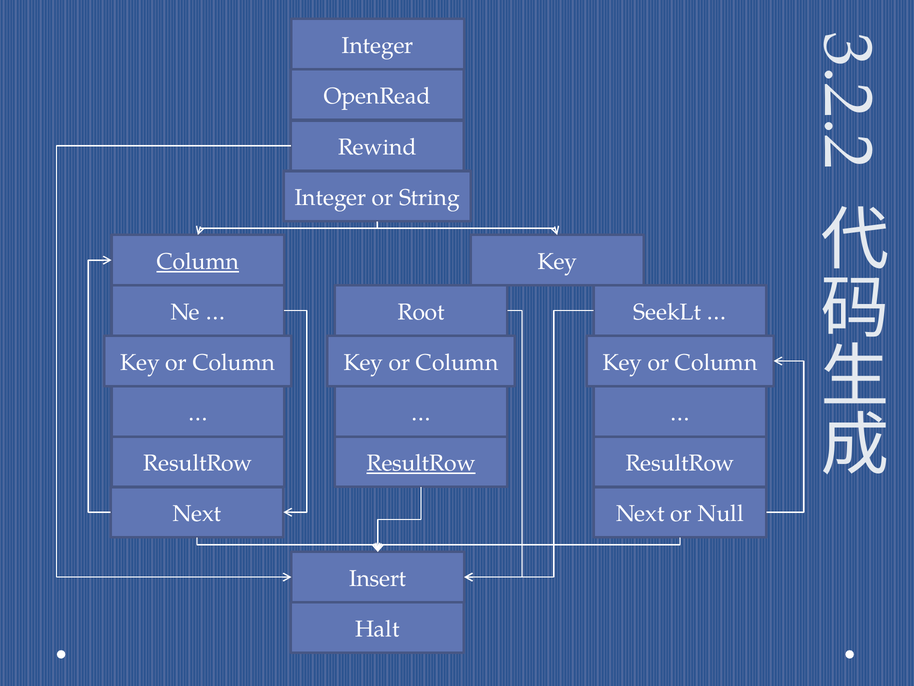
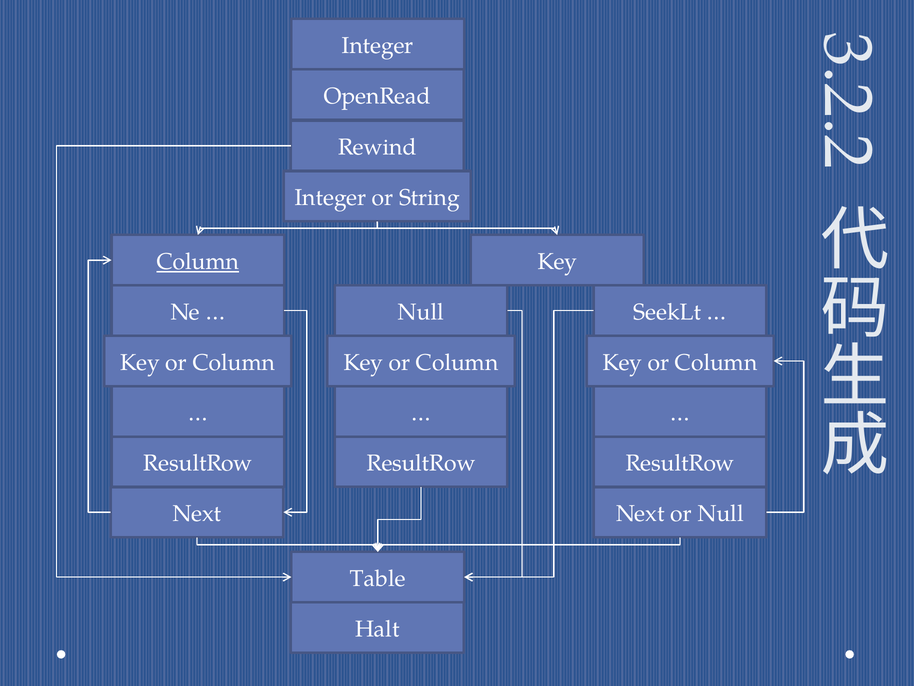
Root: Root -> Null (421, 312)
ResultRow underline: present -> none (421, 463)
Insert: Insert -> Table (378, 578)
